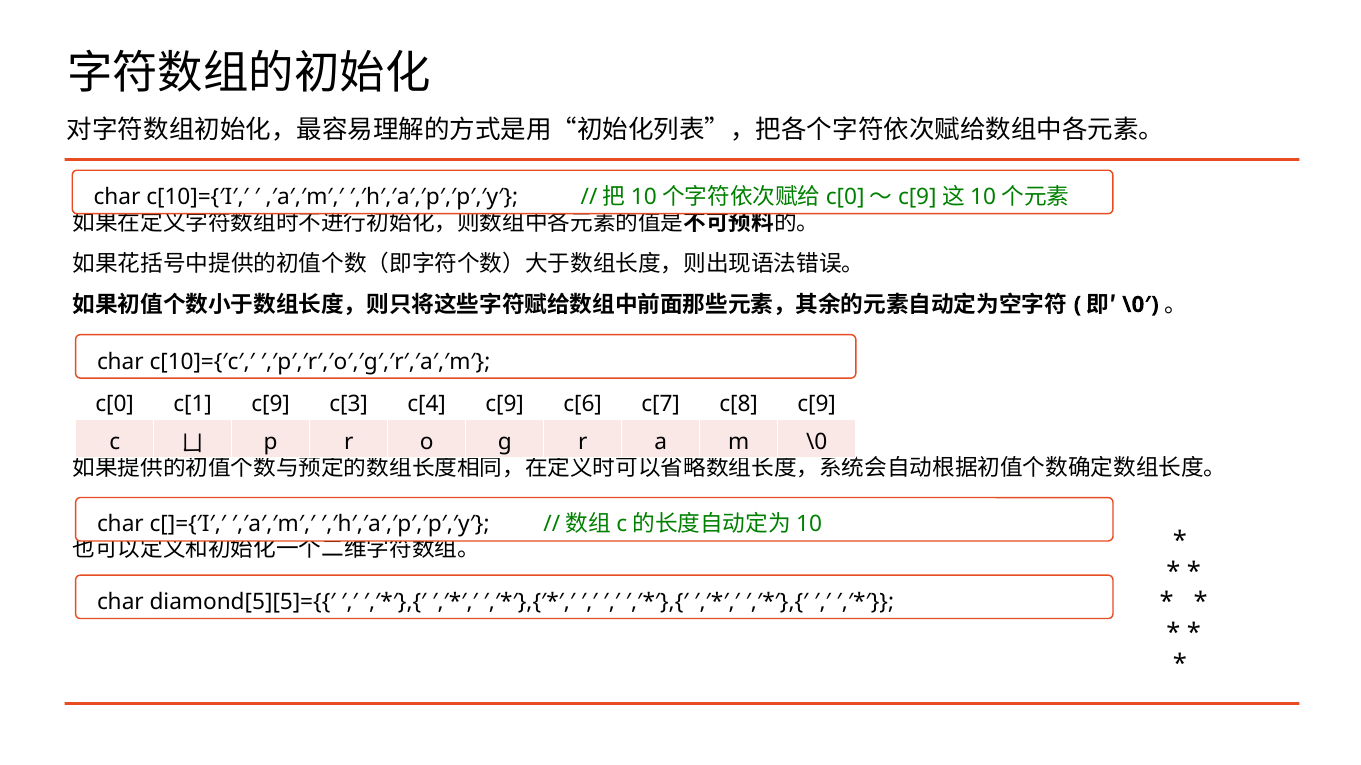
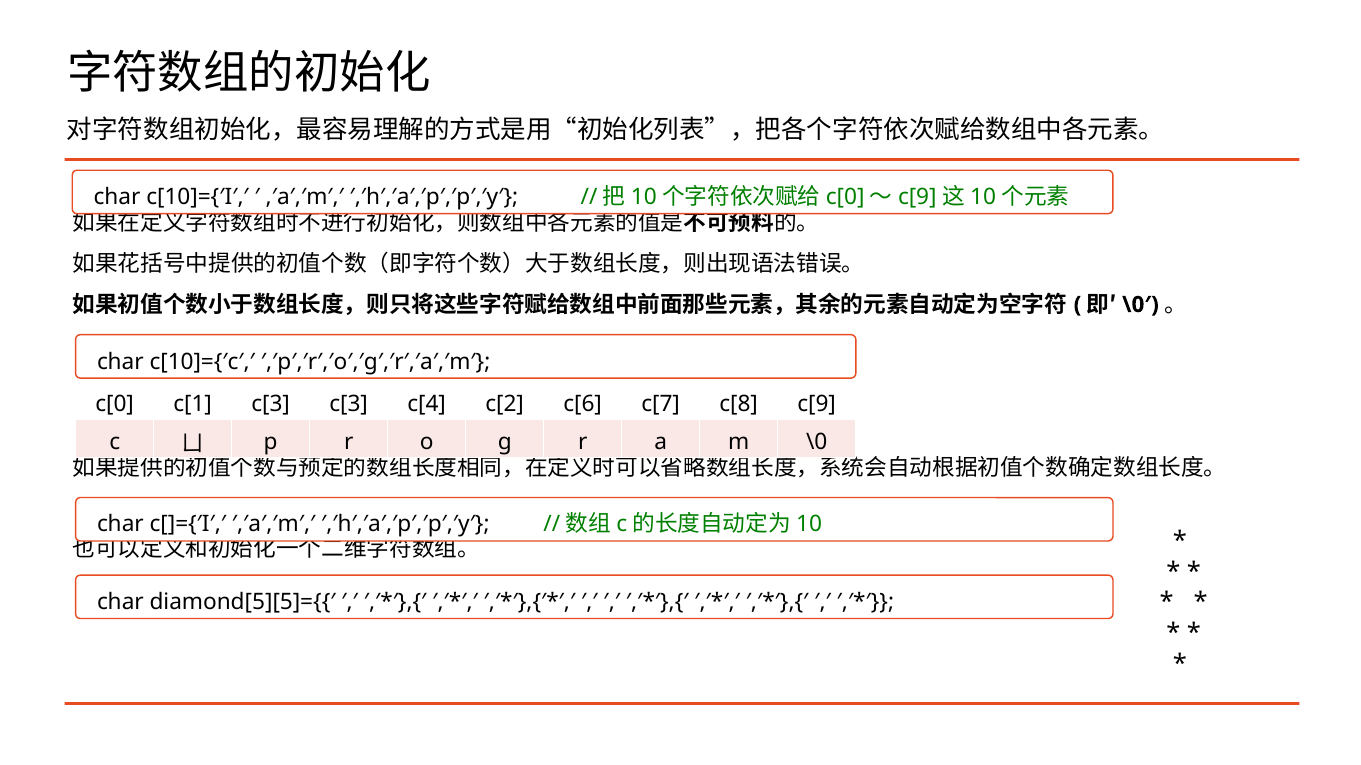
c[1 c[9: c[9 -> c[3 (271, 404)
c[4 c[9: c[9 -> c[2 (505, 404)
